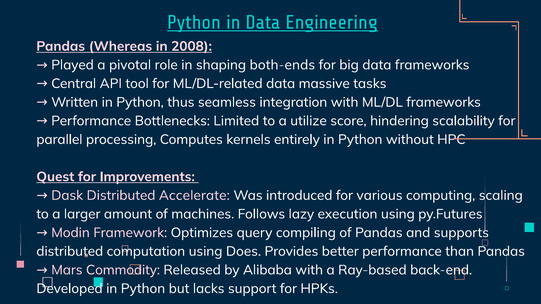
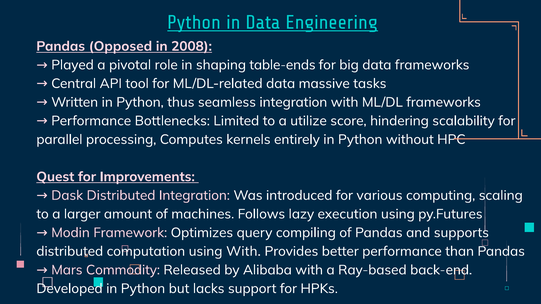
Whereas: Whereas -> Opposed (120, 46)
both-ends: both-ends -> table-ends (282, 65)
Distributed Accelerate: Accelerate -> Integration (194, 196)
using Does: Does -> With (243, 252)
